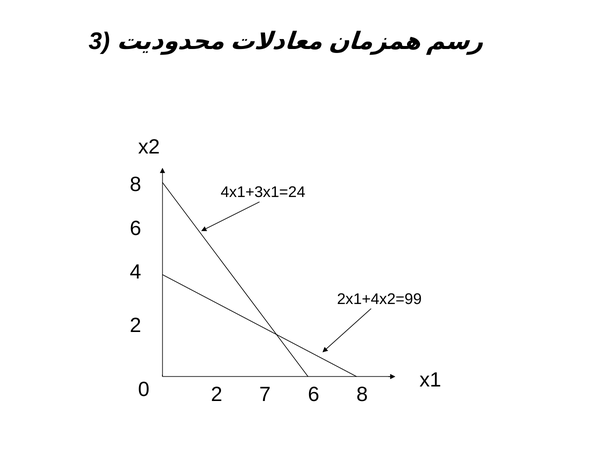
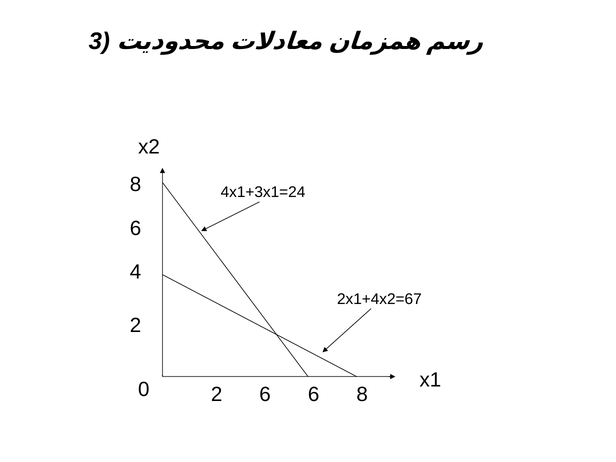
2x1+4x2=99: 2x1+4x2=99 -> 2x1+4x2=67 (379, 299)
7: 7 -> 6 (265, 395)
